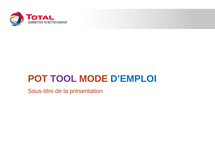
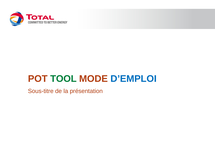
TOOL colour: purple -> green (63, 78)
